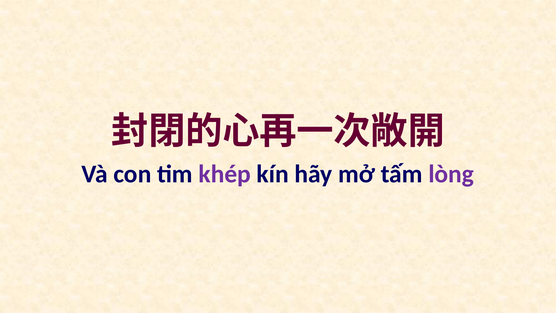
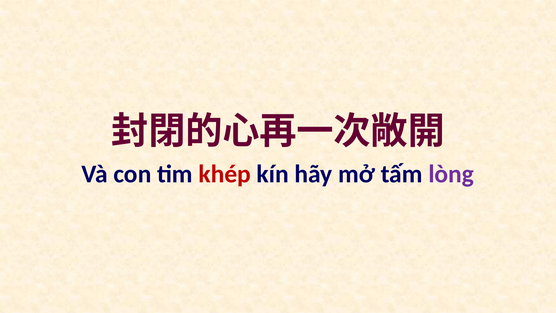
khép colour: purple -> red (225, 174)
